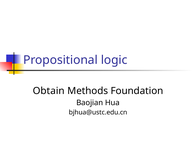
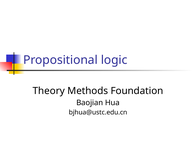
Obtain: Obtain -> Theory (49, 91)
